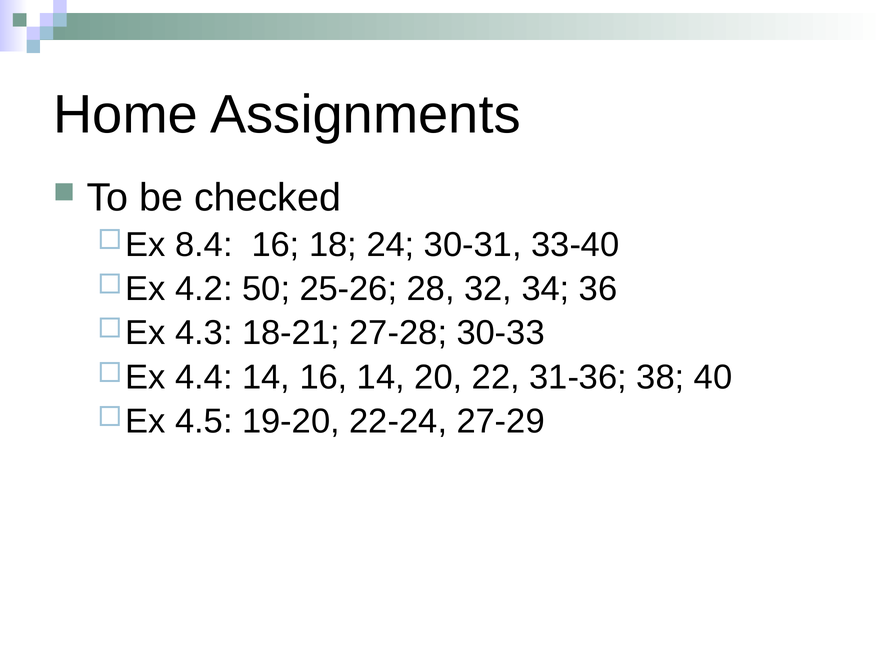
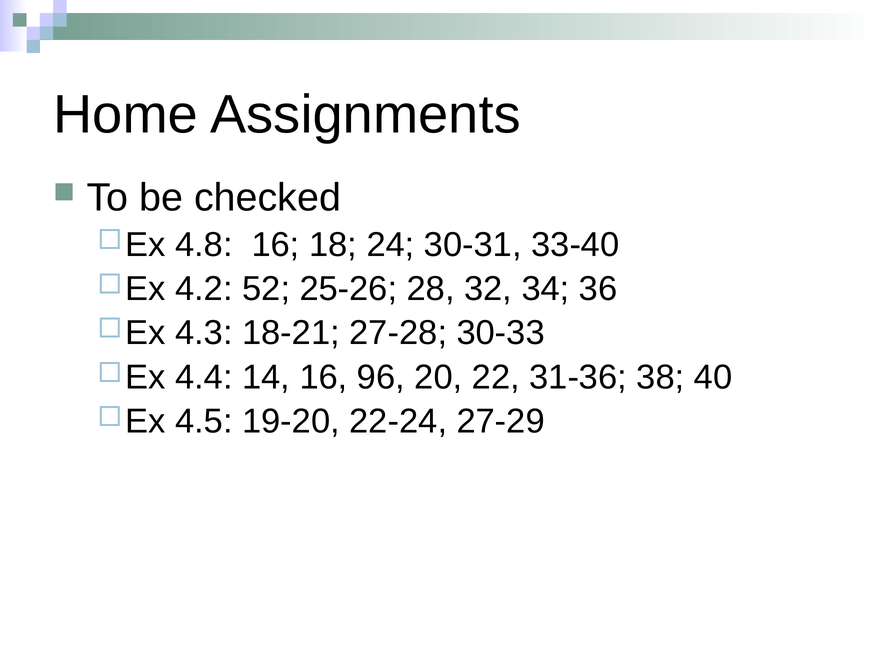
8.4: 8.4 -> 4.8 (204, 245)
50: 50 -> 52 (266, 289)
16 14: 14 -> 96 (381, 377)
